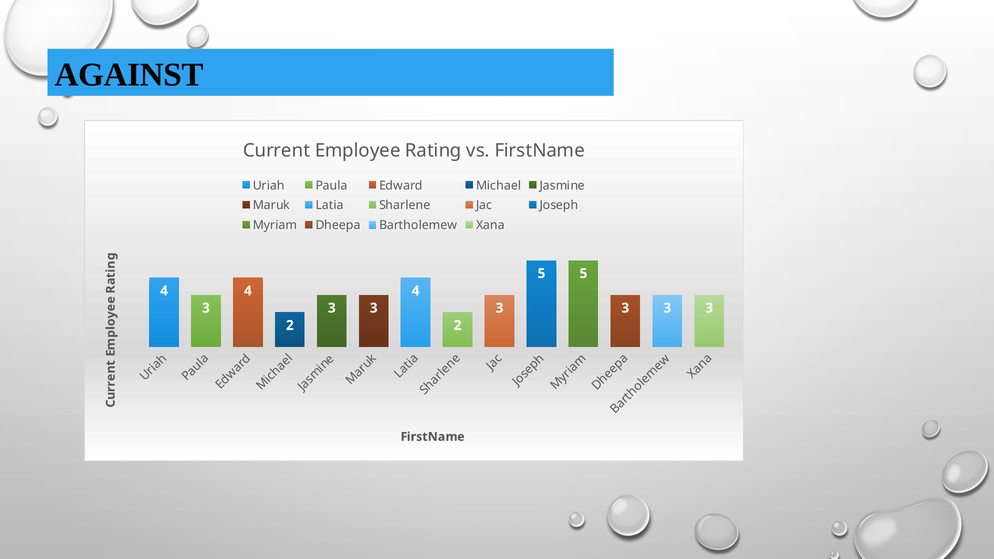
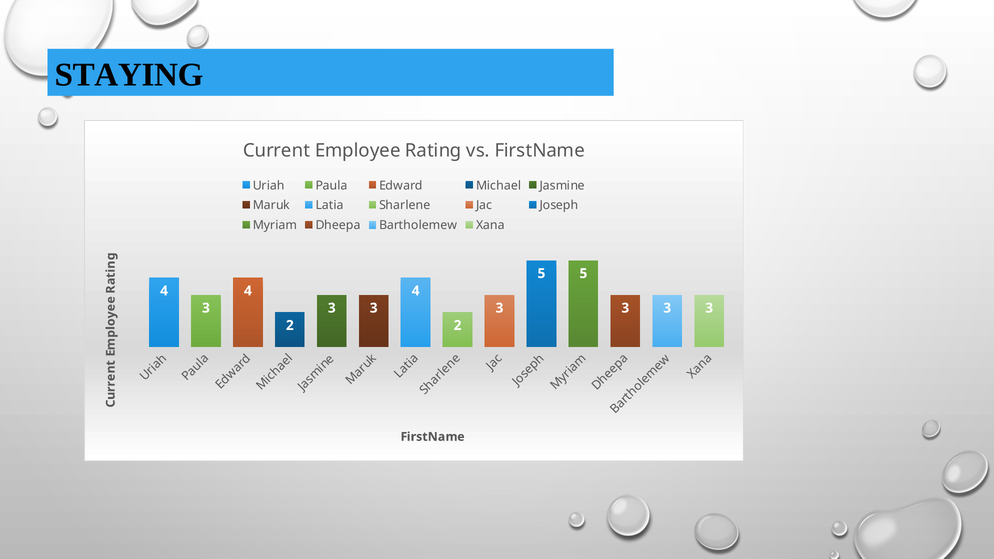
AGAINST: AGAINST -> STAYING (129, 75)
